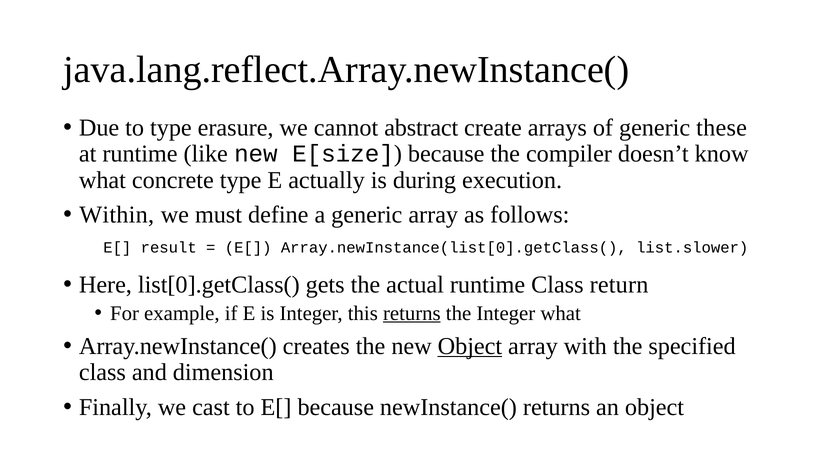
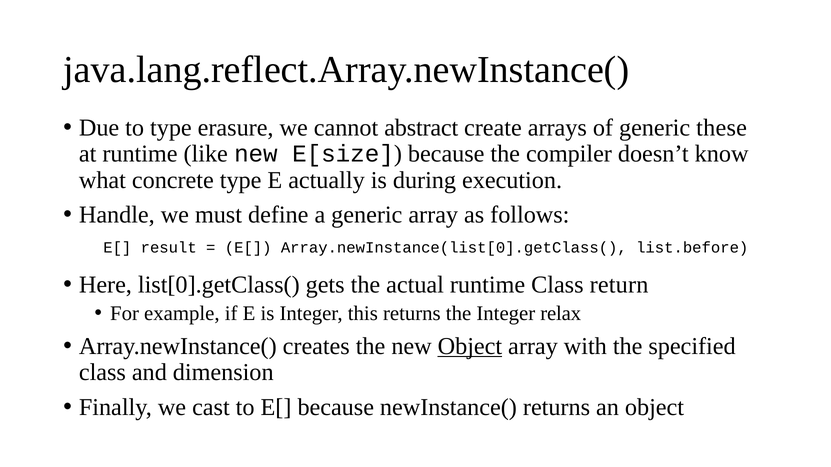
Within: Within -> Handle (117, 215)
list.slower: list.slower -> list.before (692, 248)
returns underline: present -> none (412, 313)
Integer what: what -> relax (561, 313)
